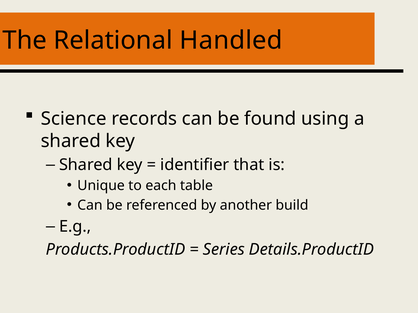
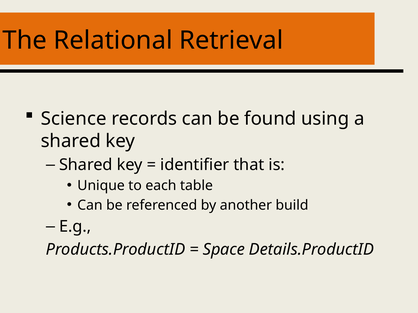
Handled: Handled -> Retrieval (231, 40)
Series: Series -> Space (224, 250)
